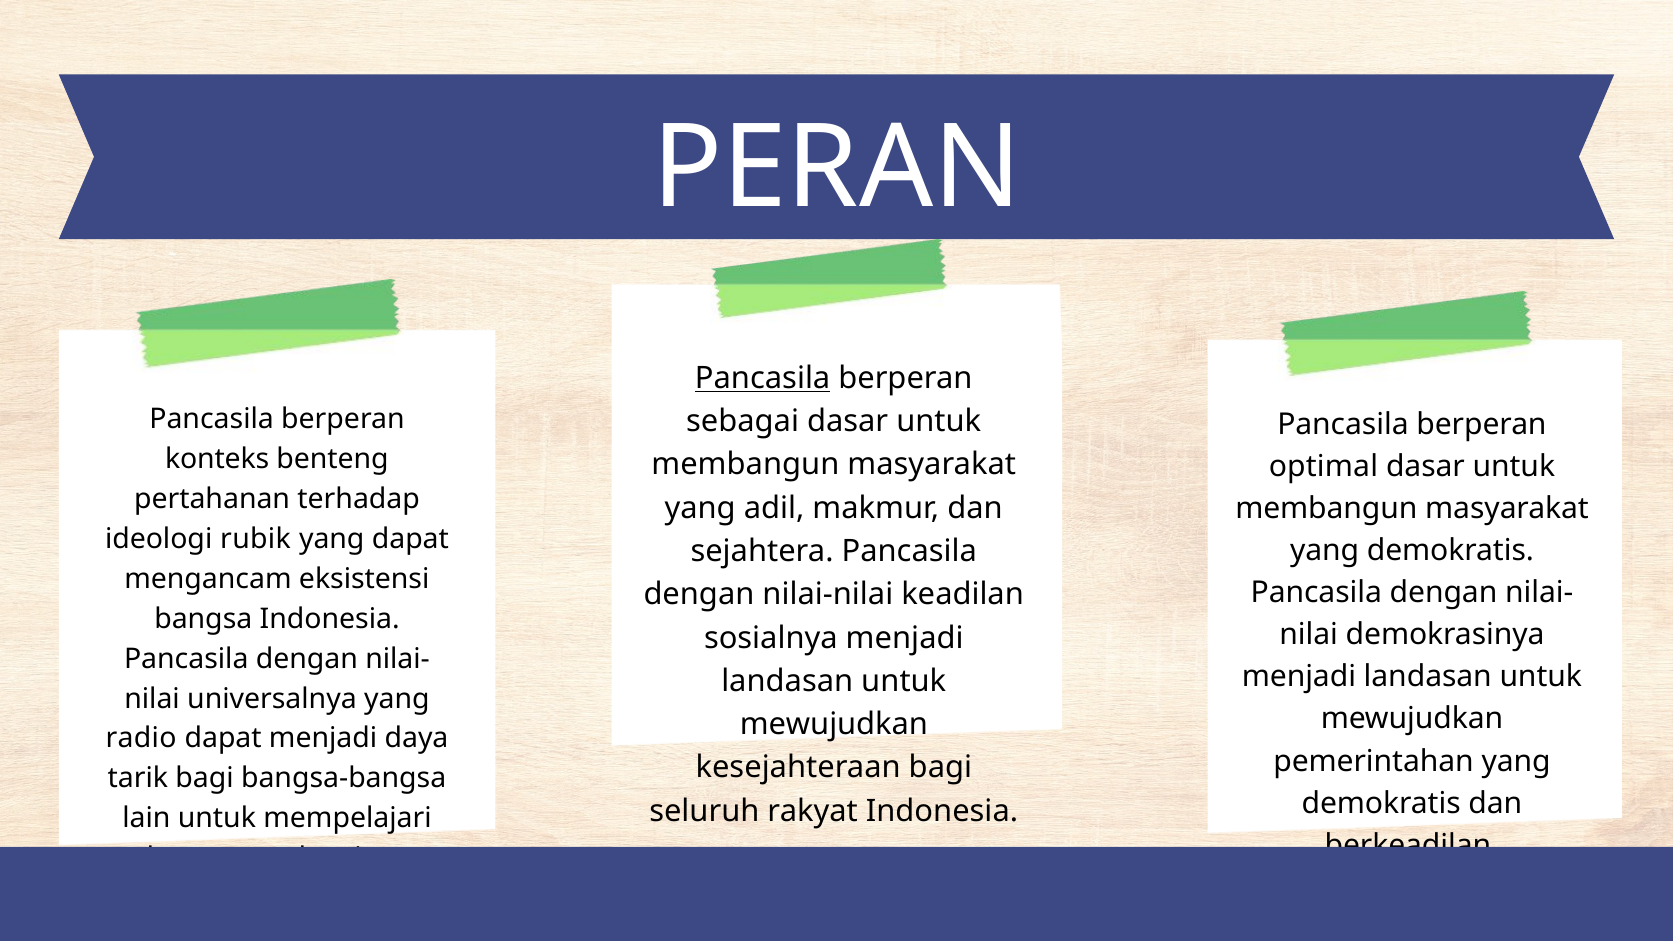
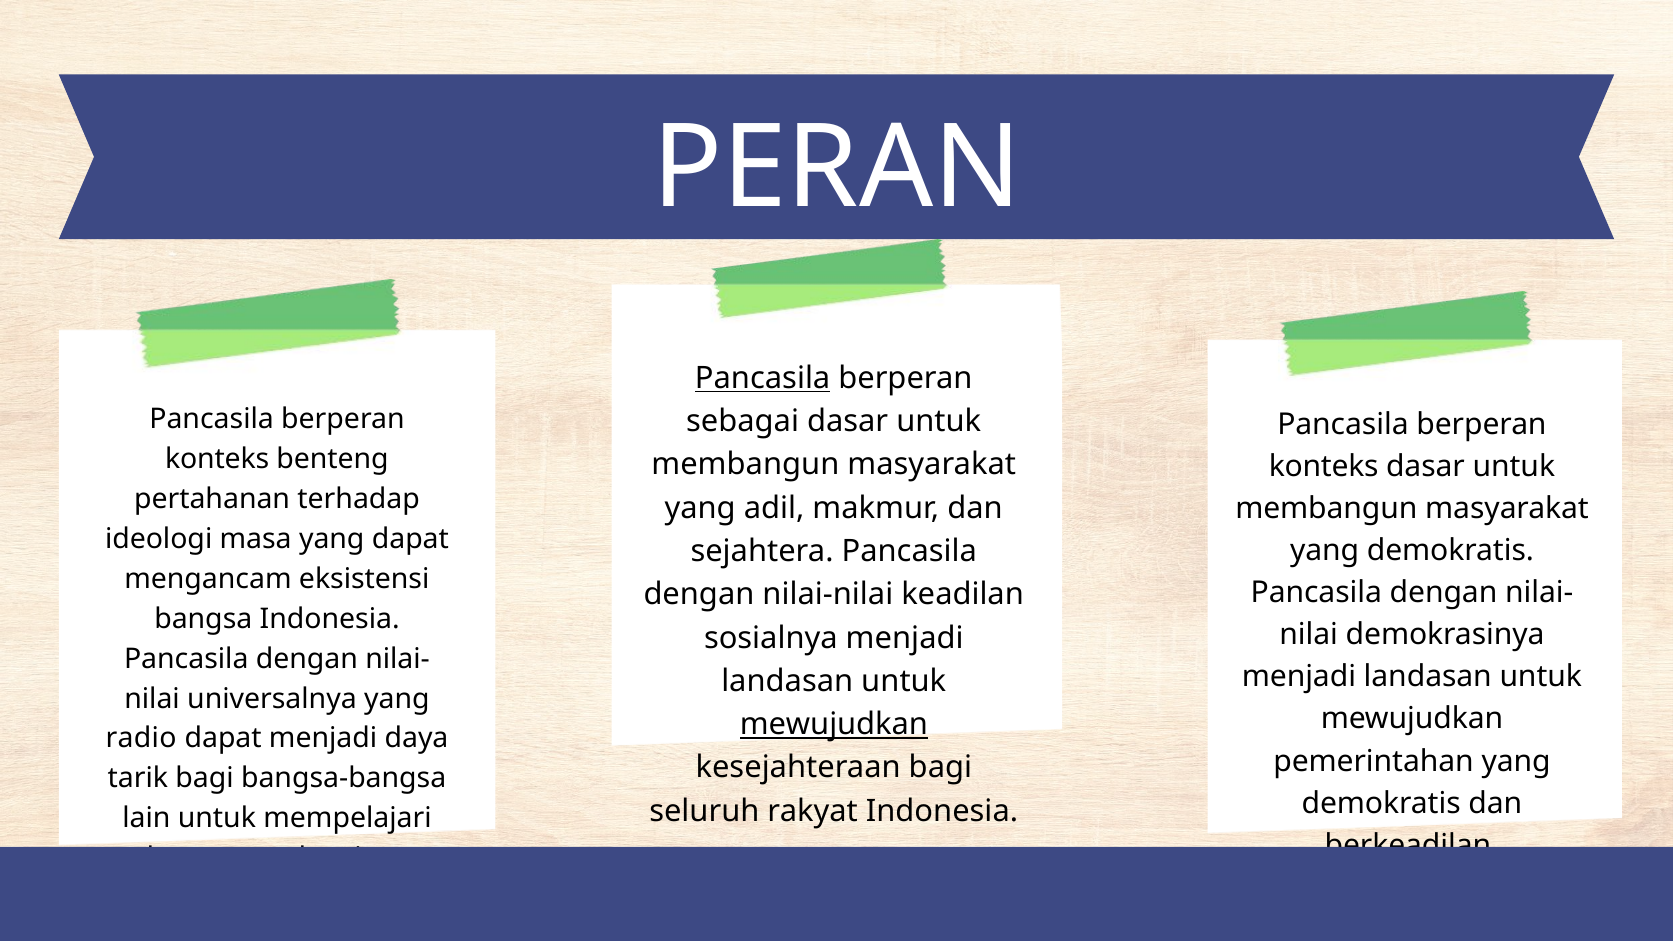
optimal: optimal -> konteks (1324, 467)
rubik: rubik -> masa (256, 539)
mewujudkan underline: none -> present (834, 724)
